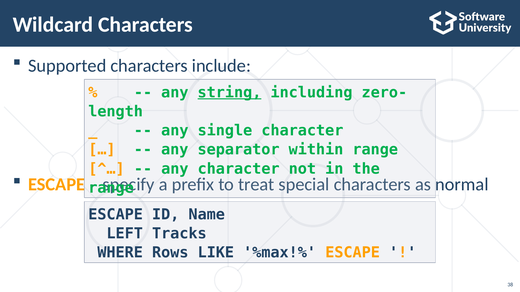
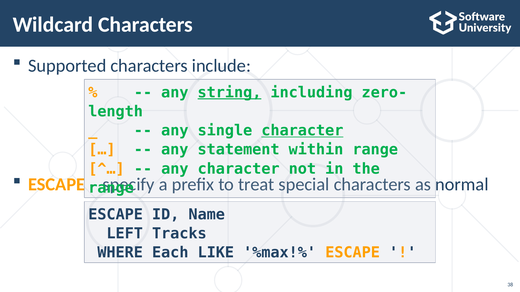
character underline: none -> present (302, 131)
separator: separator -> statement (239, 150)
Rows: Rows -> Each (170, 253)
